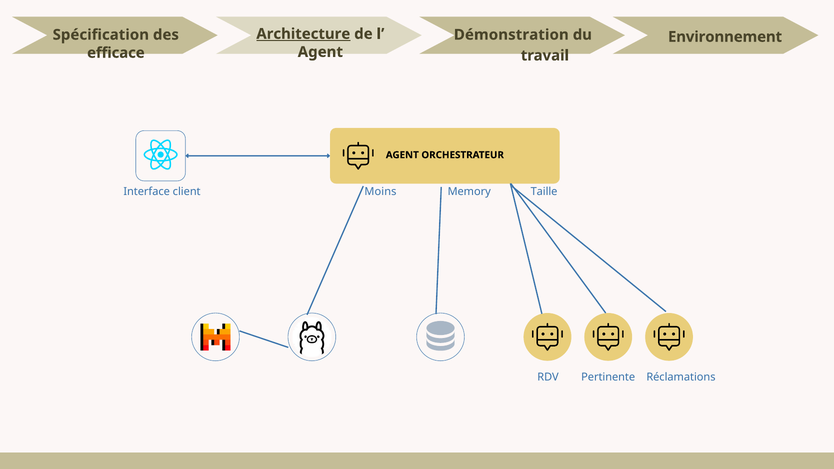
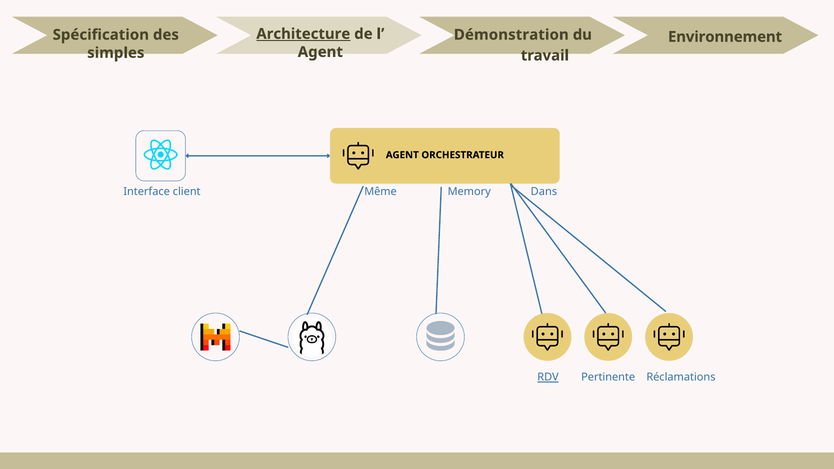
efficace: efficace -> simples (116, 53)
Moins: Moins -> Même (381, 192)
Taille: Taille -> Dans (544, 192)
RDV underline: none -> present (548, 377)
